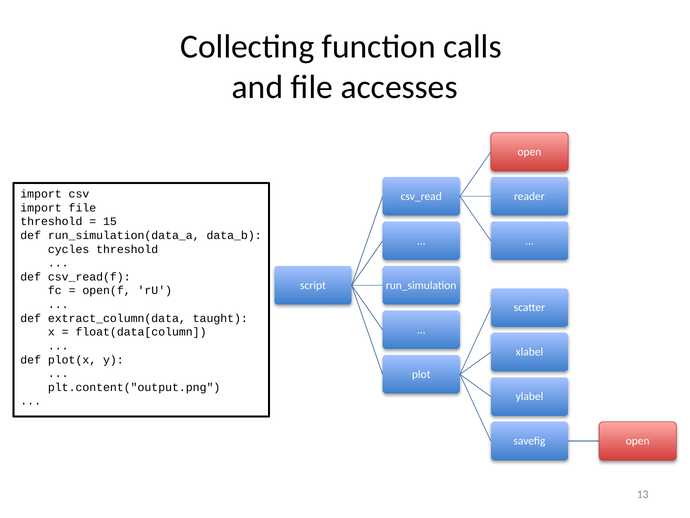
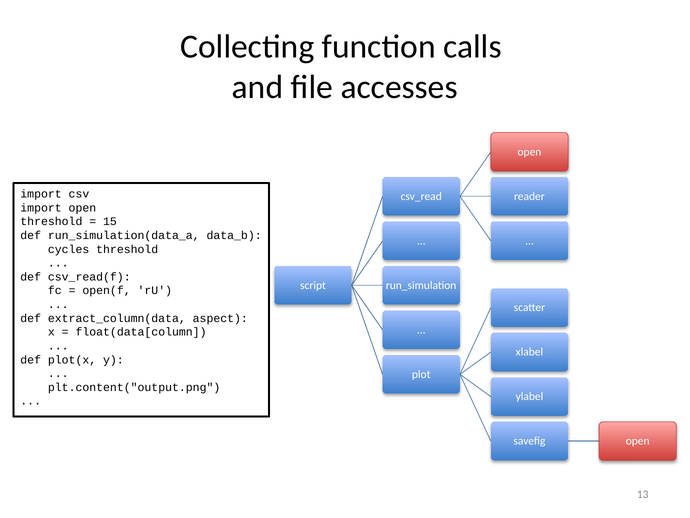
import file: file -> open (82, 208)
taught: taught -> aspect (220, 318)
